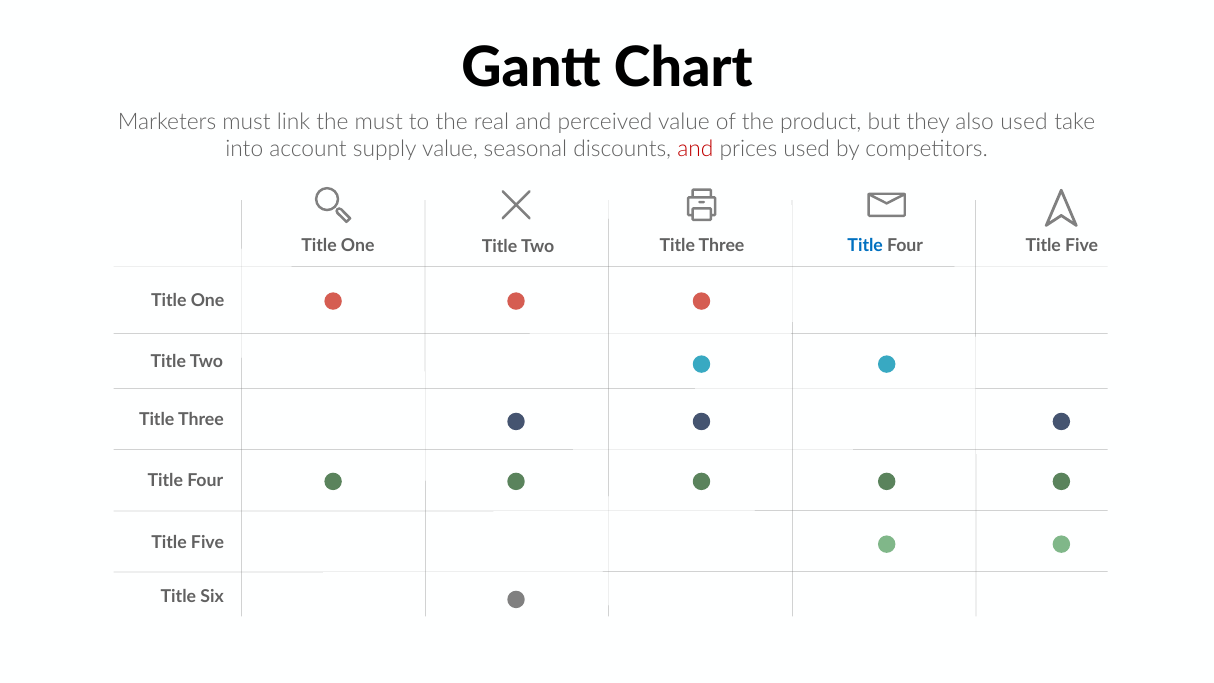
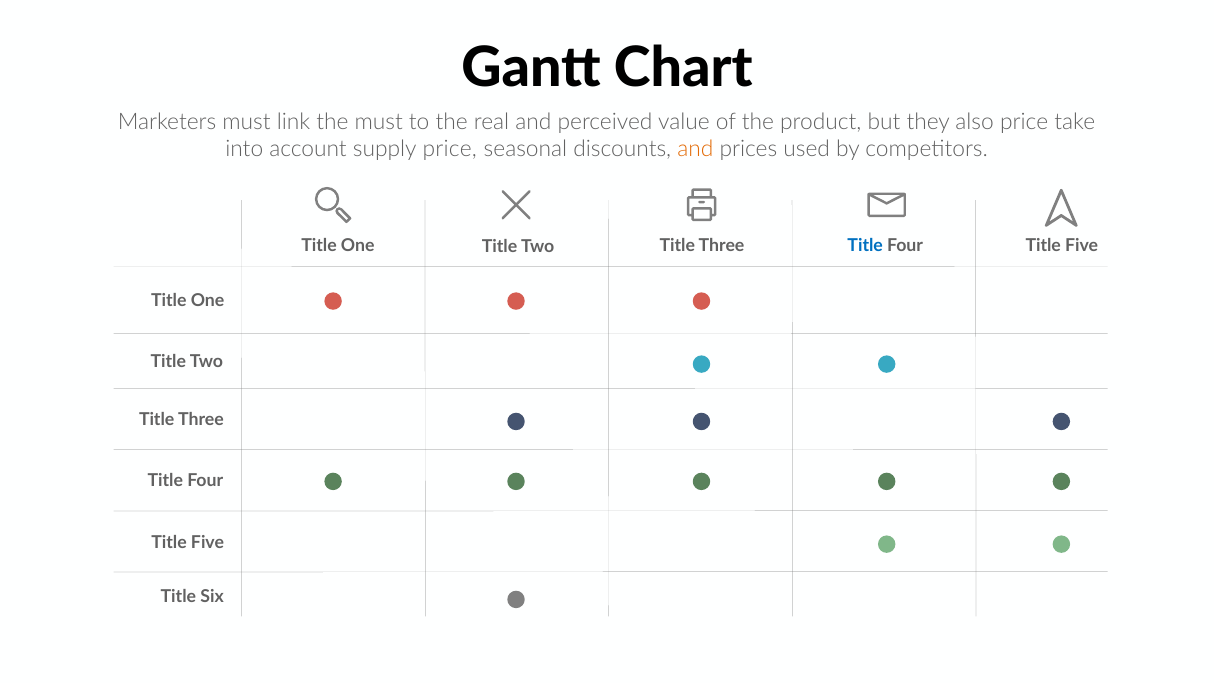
also used: used -> price (1024, 122)
supply value: value -> price (450, 149)
and colour: red -> orange (695, 149)
